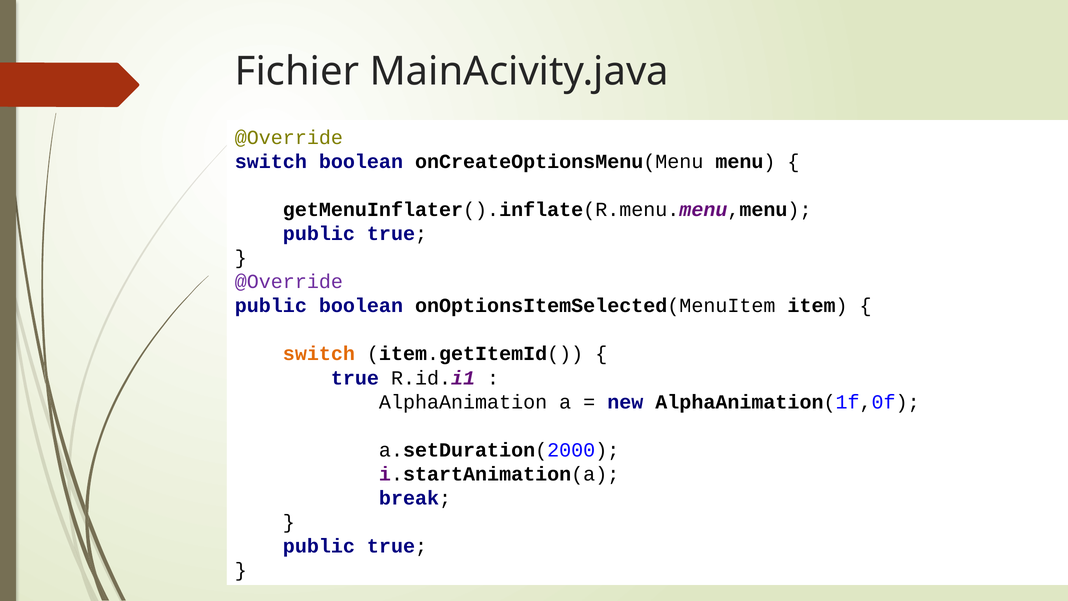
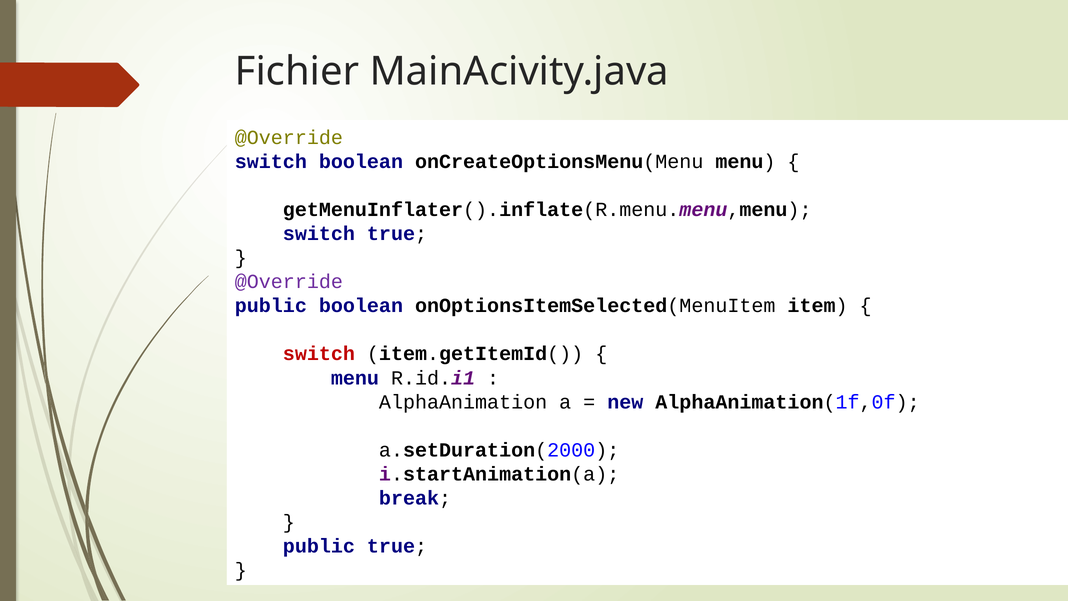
public: public -> switch (319, 234)
switch colour: orange -> red (319, 354)
true: true -> menu (355, 378)
